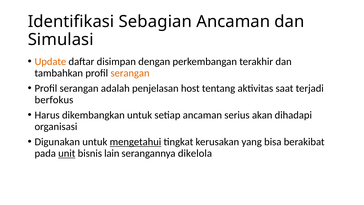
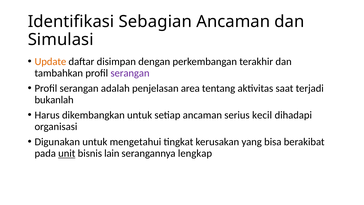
serangan colour: orange -> purple (130, 73)
host: host -> area (190, 88)
berfokus: berfokus -> bukanlah (54, 100)
akan: akan -> kecil (262, 115)
mengetahui underline: present -> none (135, 142)
dikelola: dikelola -> lengkap (195, 153)
